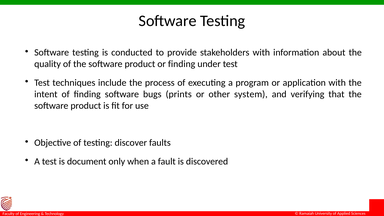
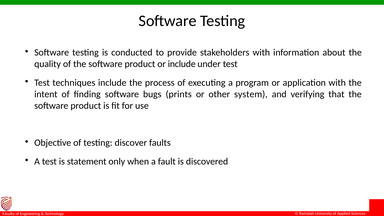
or finding: finding -> include (182, 64)
document: document -> statement (87, 161)
